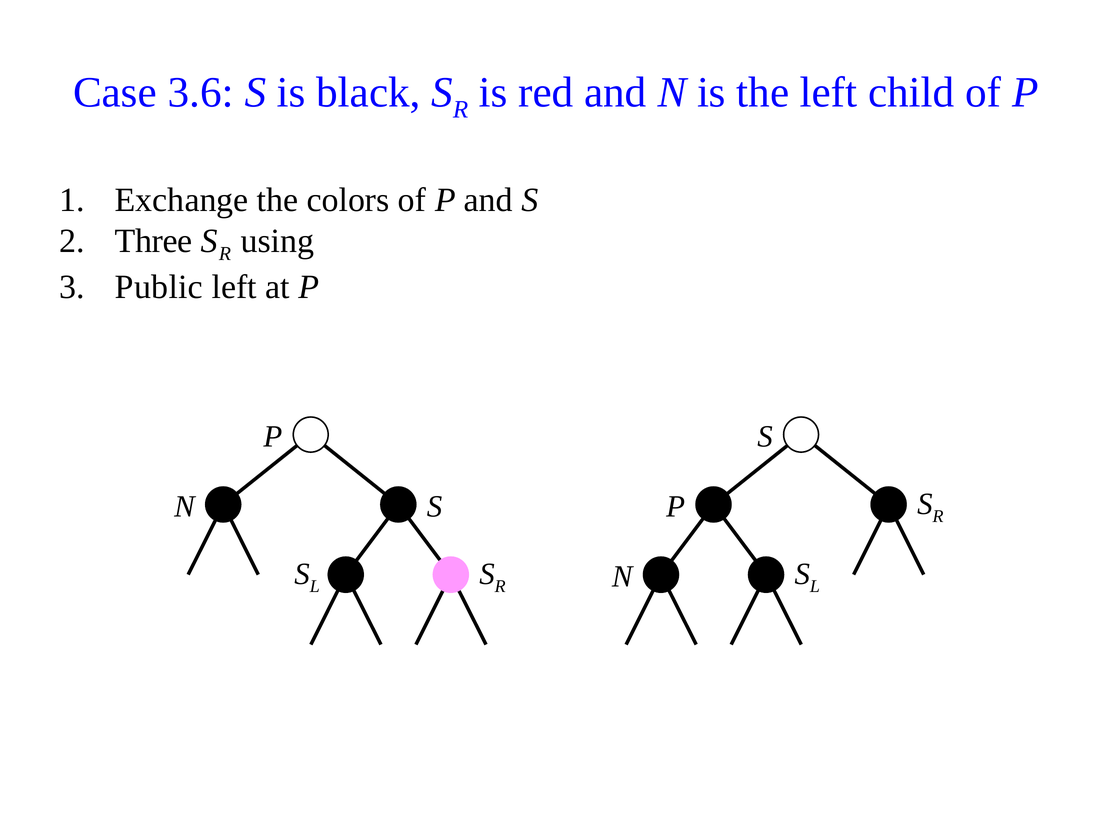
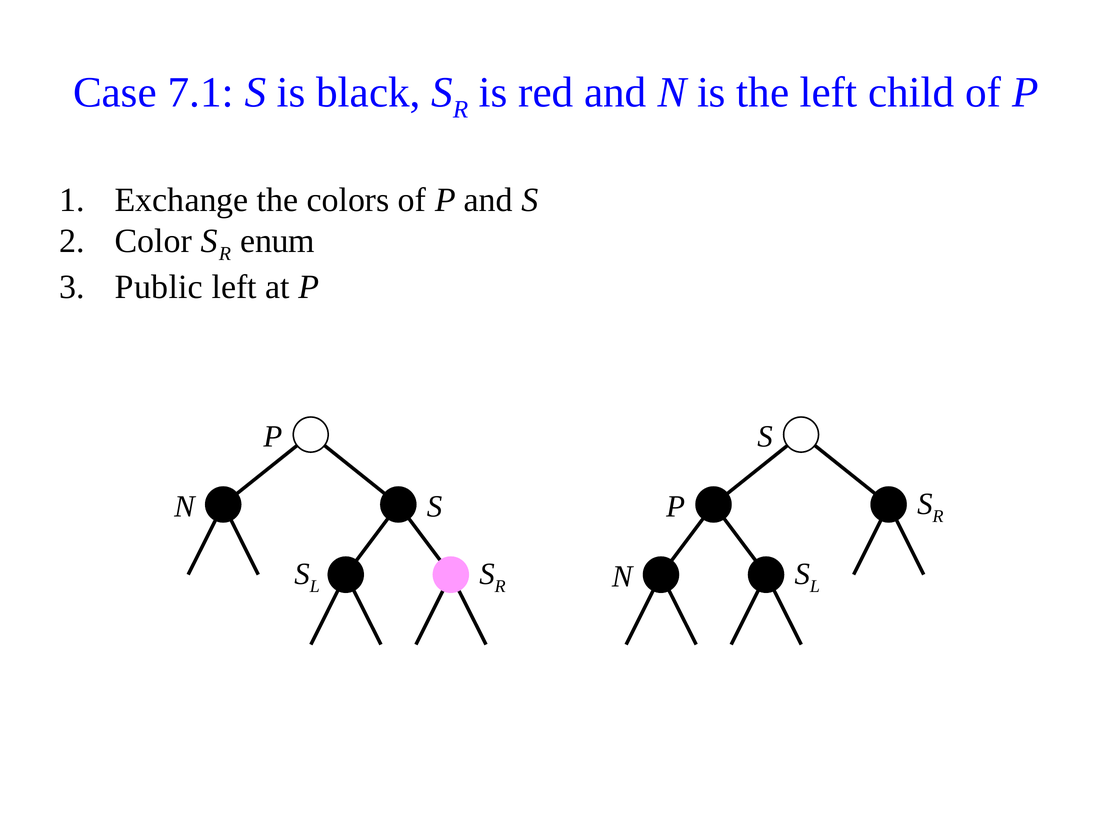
3.6: 3.6 -> 7.1 (201, 92)
Three: Three -> Color (153, 241)
using: using -> enum (278, 241)
